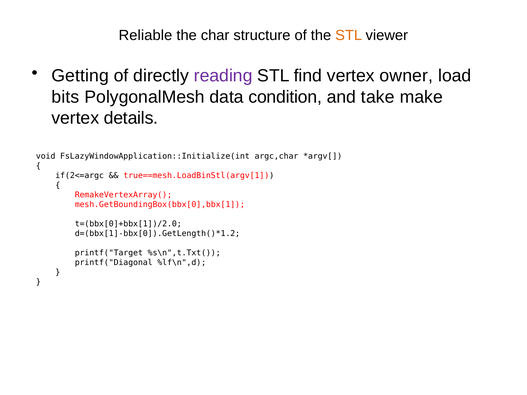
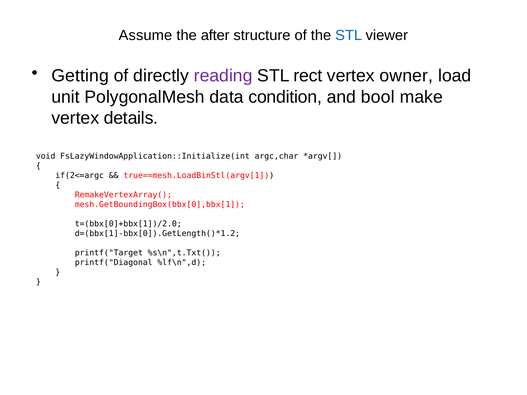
Reliable: Reliable -> Assume (145, 35)
char: char -> after (215, 35)
STL colour: orange -> blue (349, 35)
find: find -> rect (308, 76)
bits: bits -> unit (66, 97)
take: take -> bool (378, 97)
